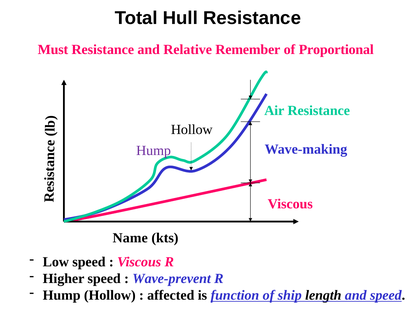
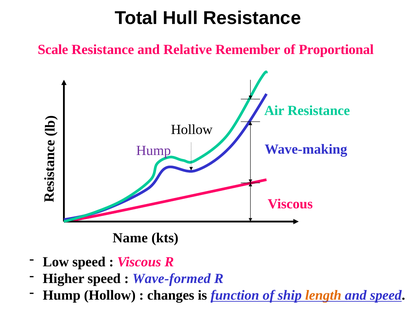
Must: Must -> Scale (53, 50)
Wave-prevent: Wave-prevent -> Wave-formed (171, 278)
affected: affected -> changes (171, 295)
length colour: black -> orange (323, 295)
